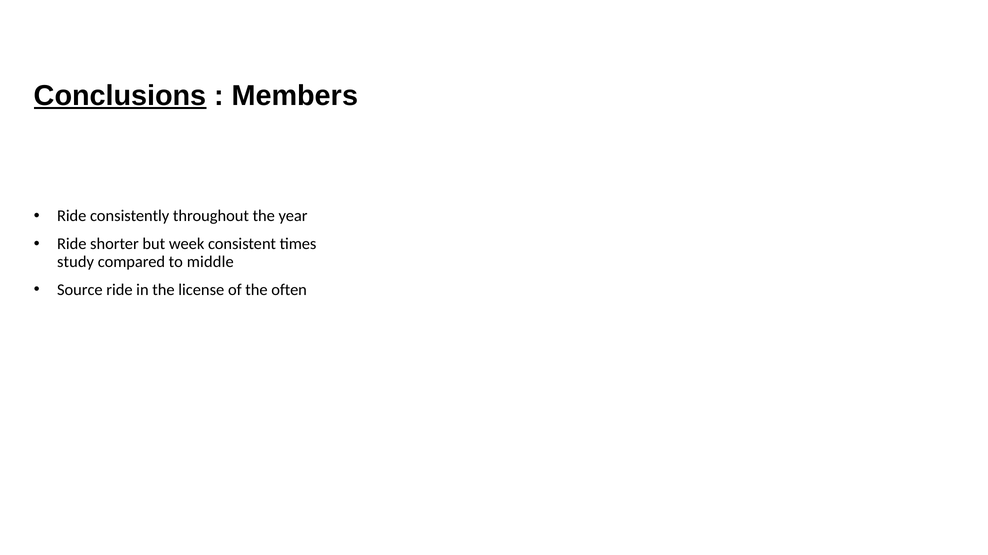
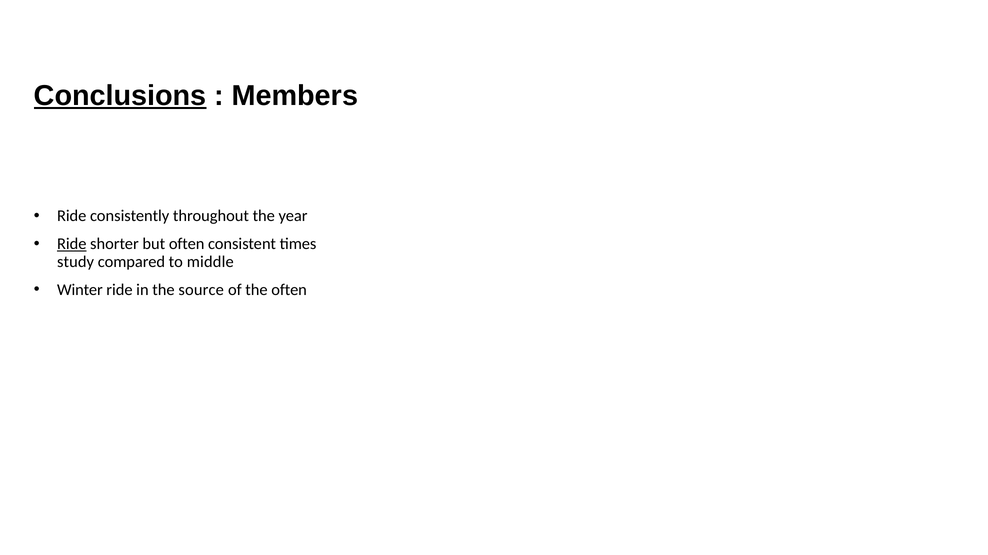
Ride underline: none -> present (72, 244)
but week: week -> often (187, 244)
Source: Source -> Winter (80, 290)
license: license -> source (201, 290)
